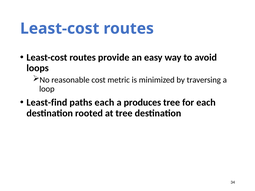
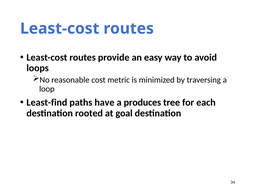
paths each: each -> have (104, 103)
at tree: tree -> goal (124, 113)
